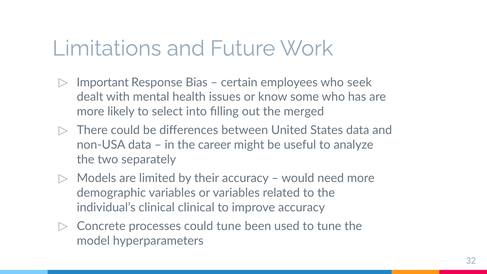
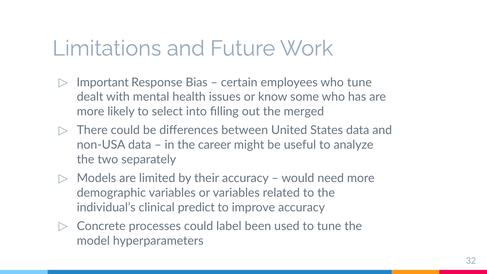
who seek: seek -> tune (359, 82)
clinical clinical: clinical -> predict (196, 207)
could tune: tune -> label (229, 226)
